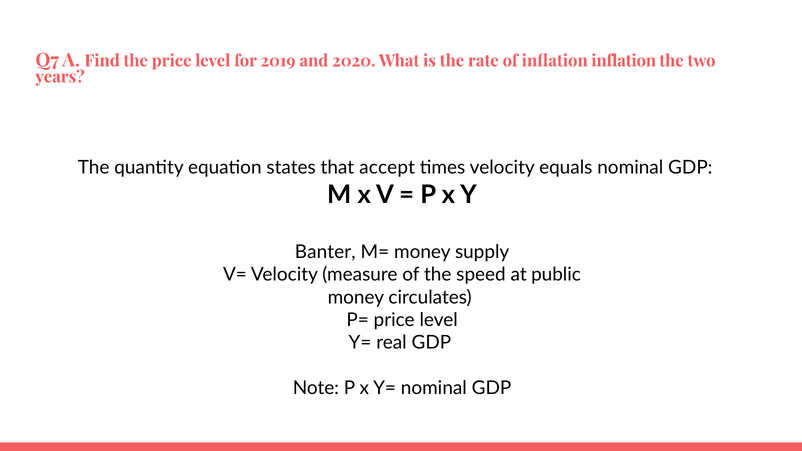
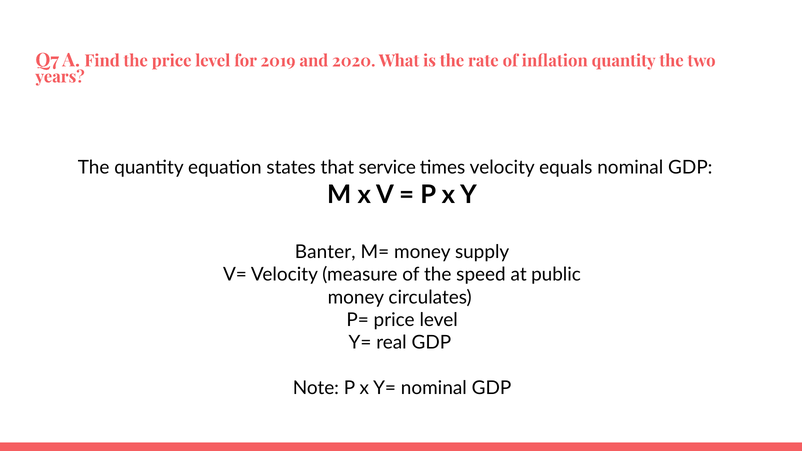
inflation inflation: inflation -> quantity (624, 61)
accept: accept -> service (387, 168)
